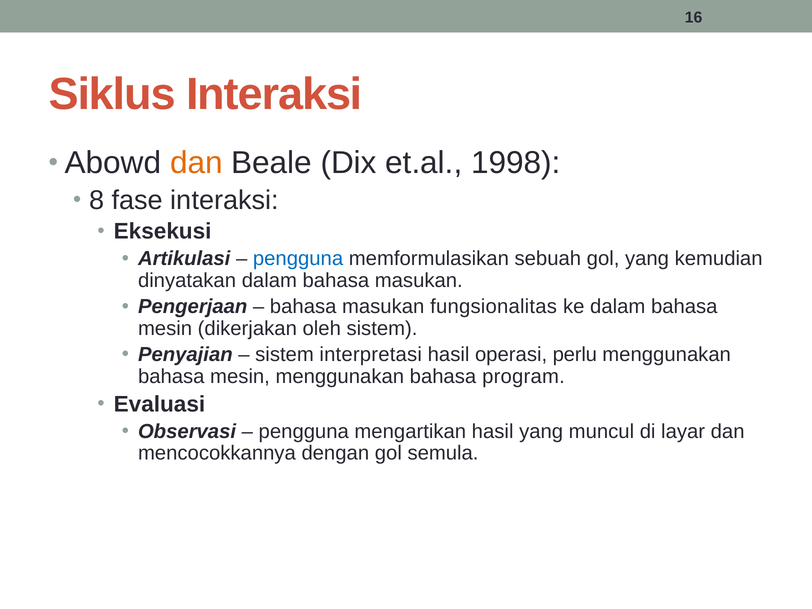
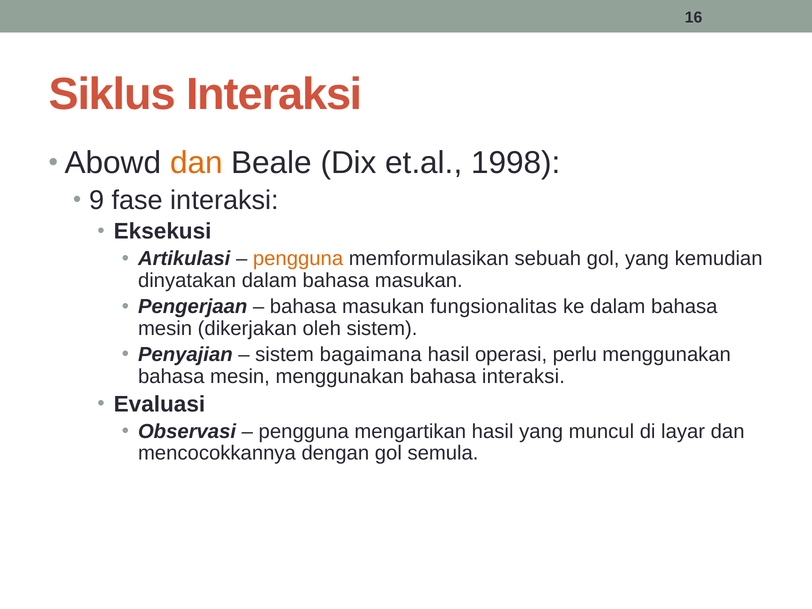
8: 8 -> 9 (97, 200)
pengguna colour: blue -> orange (298, 259)
interpretasi: interpretasi -> bagaimana (371, 355)
bahasa program: program -> interaksi (523, 376)
